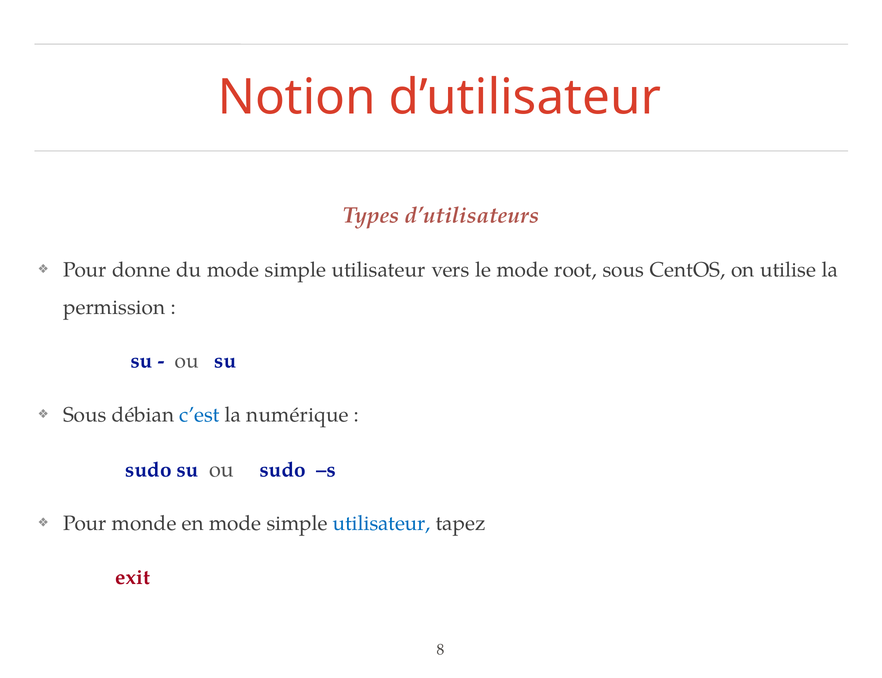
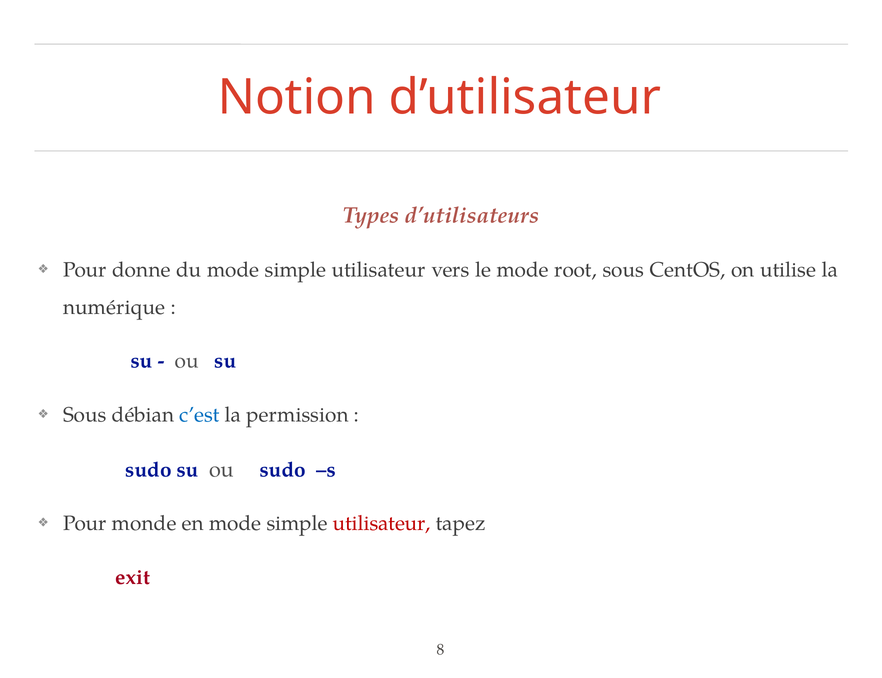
permission: permission -> numérique (114, 308)
numérique: numérique -> permission (298, 415)
utilisateur colour: blue -> red (382, 524)
